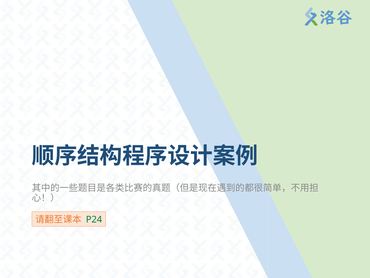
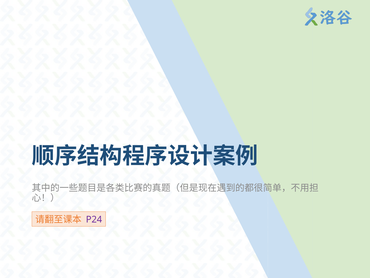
P24 colour: green -> purple (94, 219)
